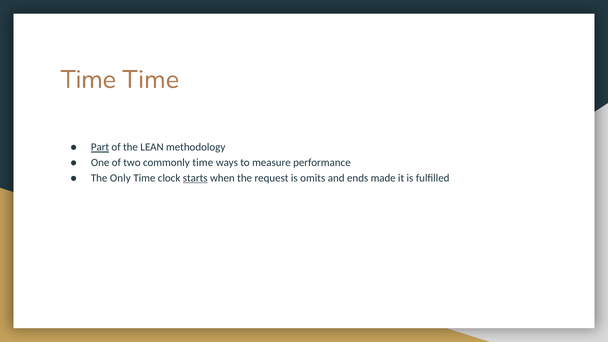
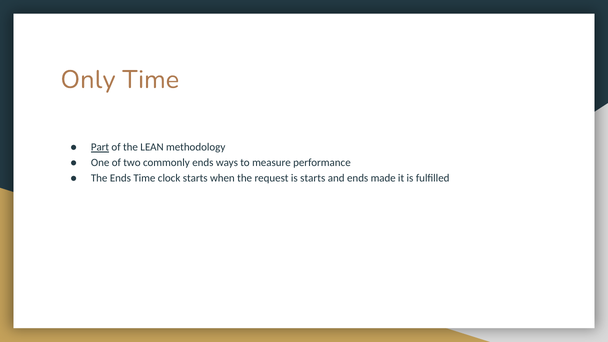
Time: Time -> Only (88, 80)
commonly time: time -> ends (203, 163)
The Only: Only -> Ends (120, 178)
starts underline: present -> none (195, 178)
is omits: omits -> starts (313, 178)
